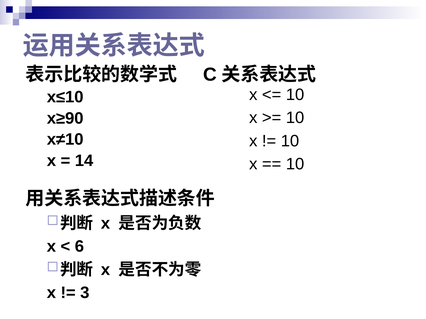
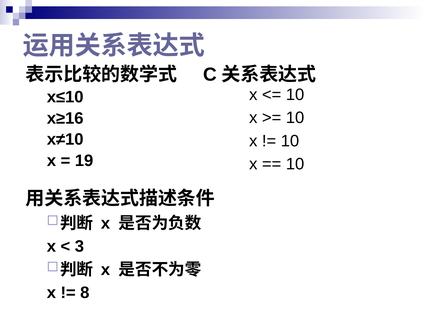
x≥90: x≥90 -> x≥16 (65, 118)
14: 14 -> 19 (84, 161)
6: 6 -> 3 (79, 247)
3: 3 -> 8 (85, 293)
